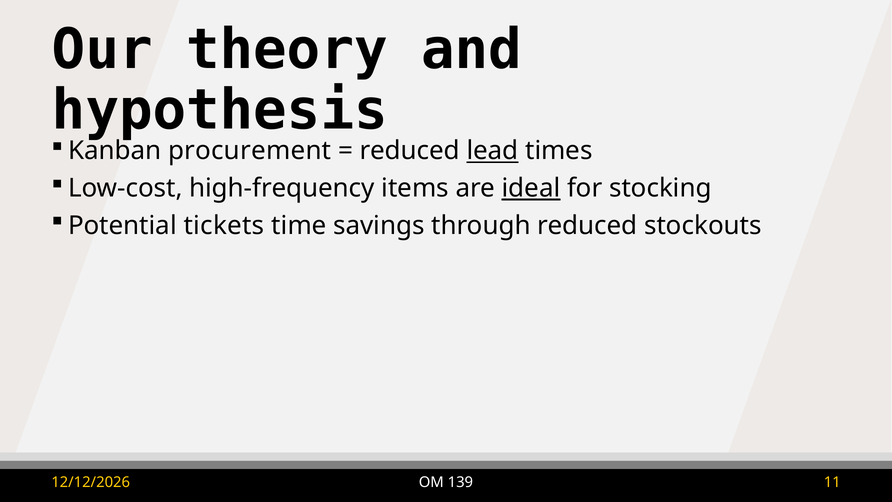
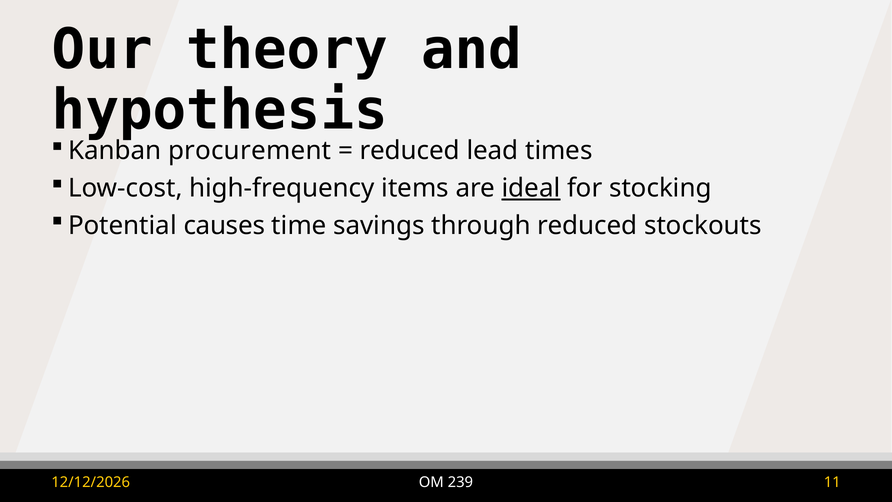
lead underline: present -> none (492, 151)
tickets: tickets -> causes (224, 226)
139: 139 -> 239 (460, 482)
